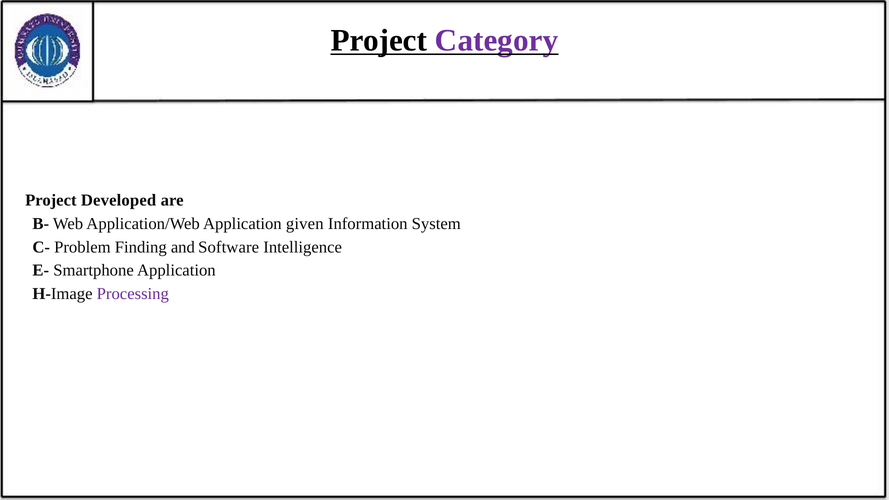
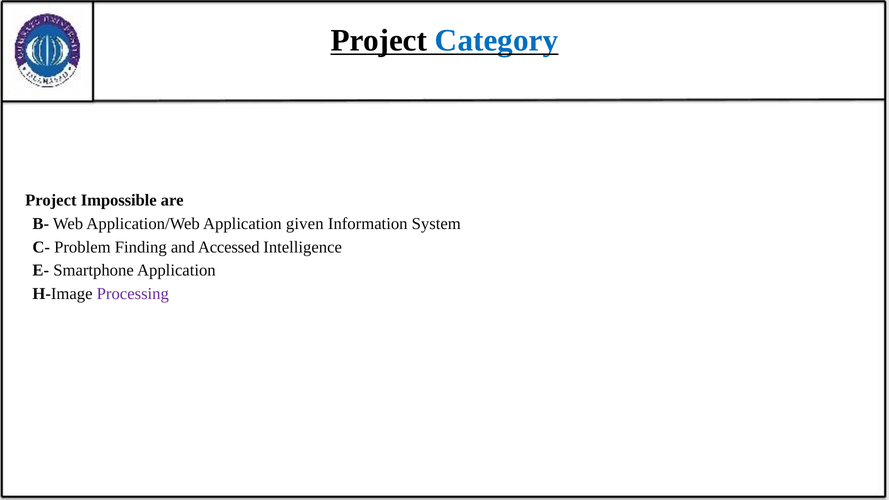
Category colour: purple -> blue (497, 40)
Developed: Developed -> Impossible (119, 200)
Software: Software -> Accessed (229, 247)
